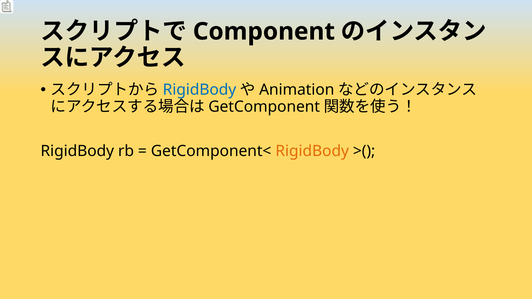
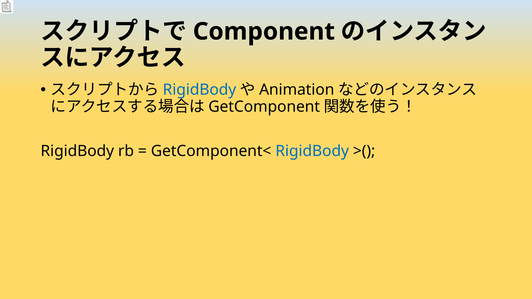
RigidBody colour: orange -> blue (312, 151)
